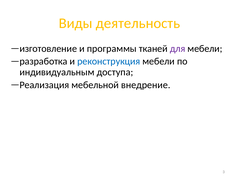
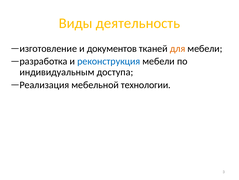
программы: программы -> документов (112, 48)
для colour: purple -> orange (178, 48)
внедрение: внедрение -> технологии (146, 85)
